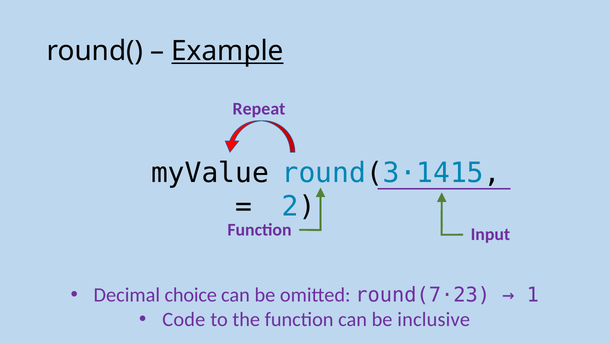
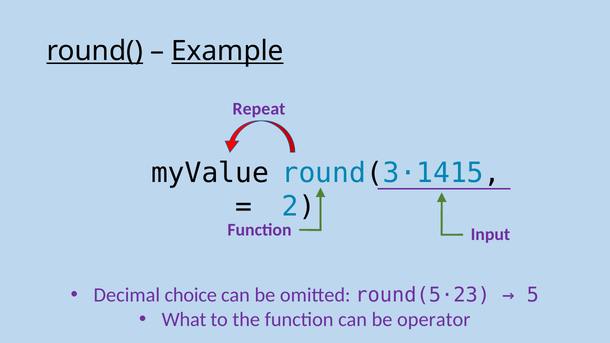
round( underline: none -> present (95, 51)
round(7·23: round(7·23 -> round(5·23 (423, 295)
1: 1 -> 5 (533, 295)
Code: Code -> What (184, 320)
inclusive: inclusive -> operator (434, 320)
